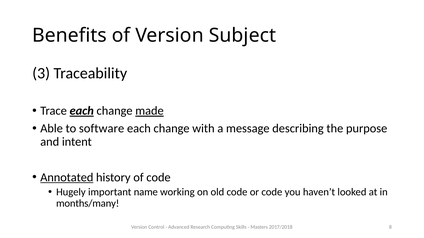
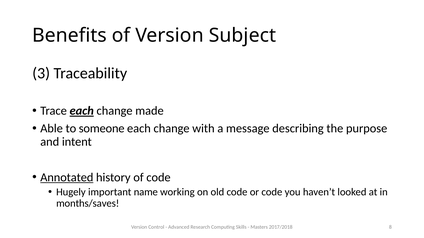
made underline: present -> none (150, 111)
software: software -> someone (102, 129)
months/many: months/many -> months/saves (88, 204)
